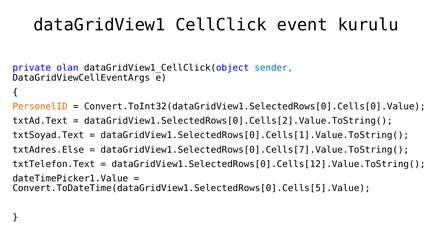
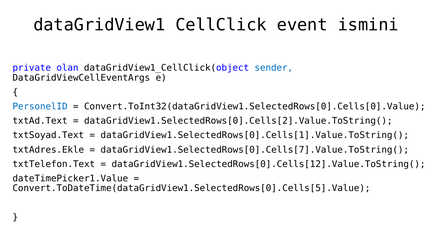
kurulu: kurulu -> ismini (368, 25)
PersonelID colour: orange -> blue (40, 107)
txtAdres.Else: txtAdres.Else -> txtAdres.Ekle (48, 150)
